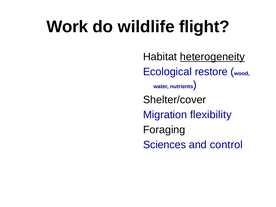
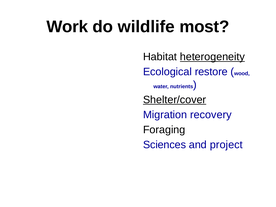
flight: flight -> most (204, 27)
Shelter/cover underline: none -> present (175, 100)
flexibility: flexibility -> recovery (211, 115)
control: control -> project (226, 145)
